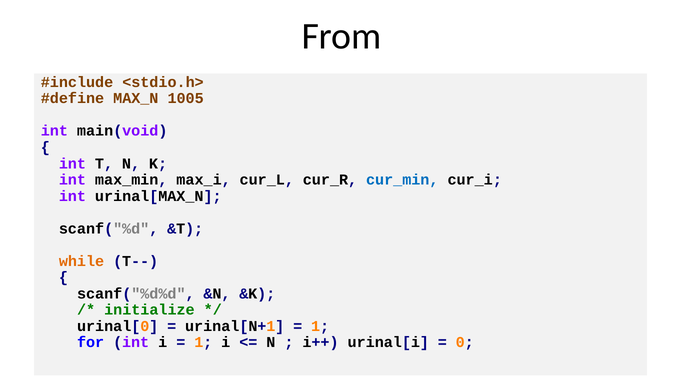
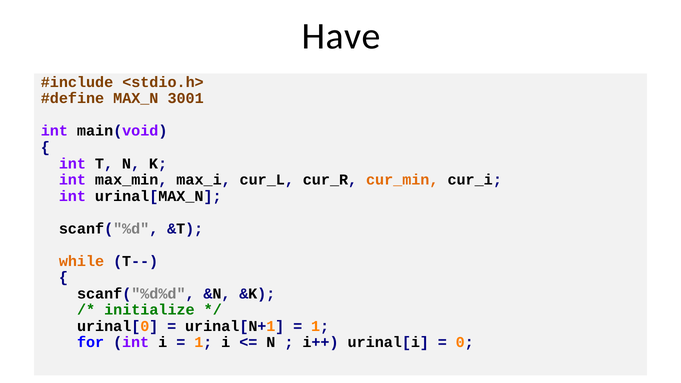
From: From -> Have (341, 36)
1005: 1005 -> 3001 (186, 98)
cur_min colour: blue -> orange (402, 180)
